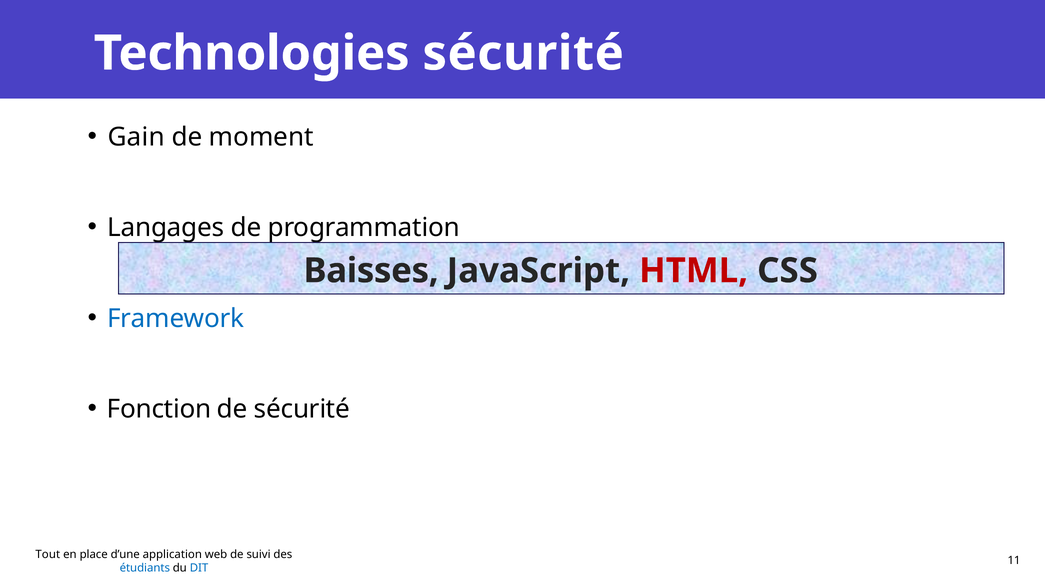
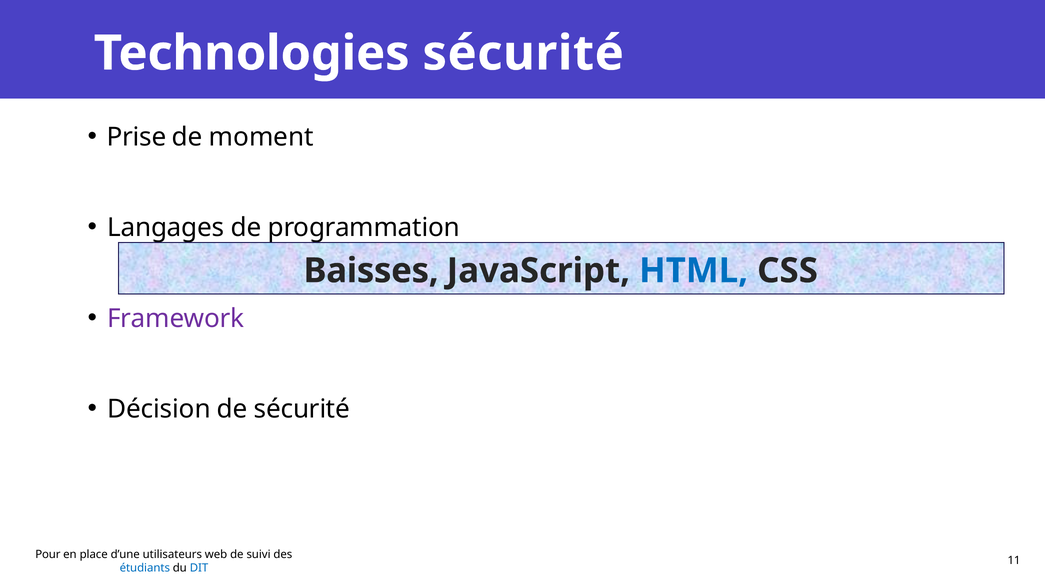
Gain: Gain -> Prise (137, 137)
HTML colour: red -> blue (694, 271)
Framework colour: blue -> purple (176, 318)
Fonction: Fonction -> Décision (159, 409)
Tout: Tout -> Pour (48, 554)
application: application -> utilisateurs (172, 554)
